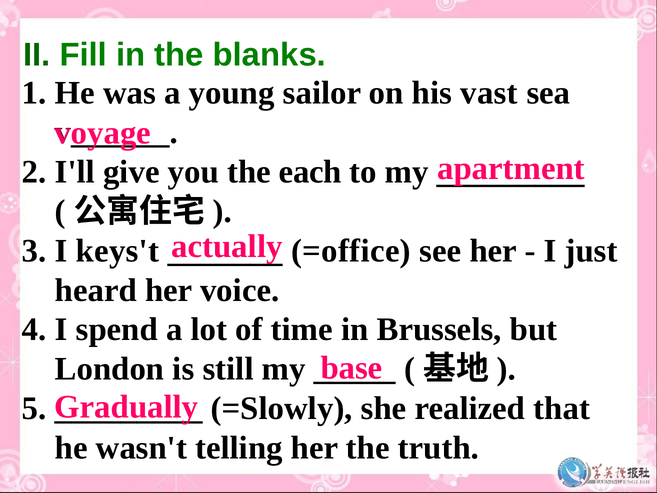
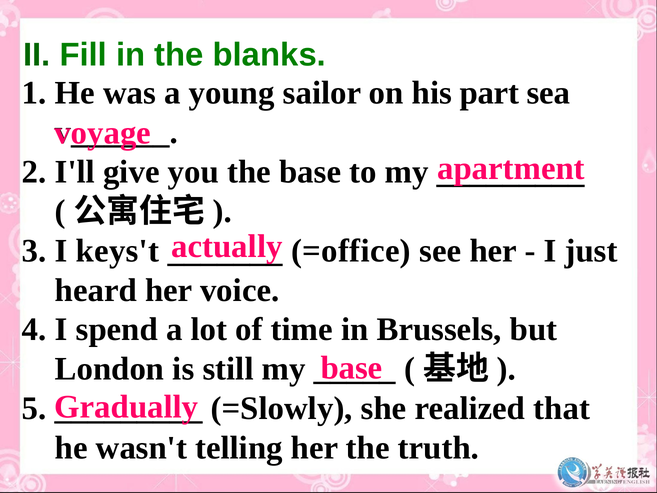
vast: vast -> part (489, 93)
the each: each -> base (310, 172)
